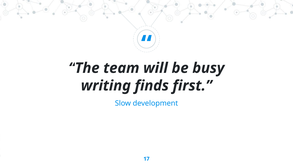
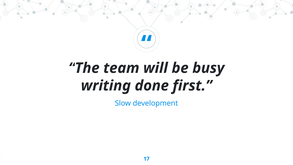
finds: finds -> done (152, 86)
